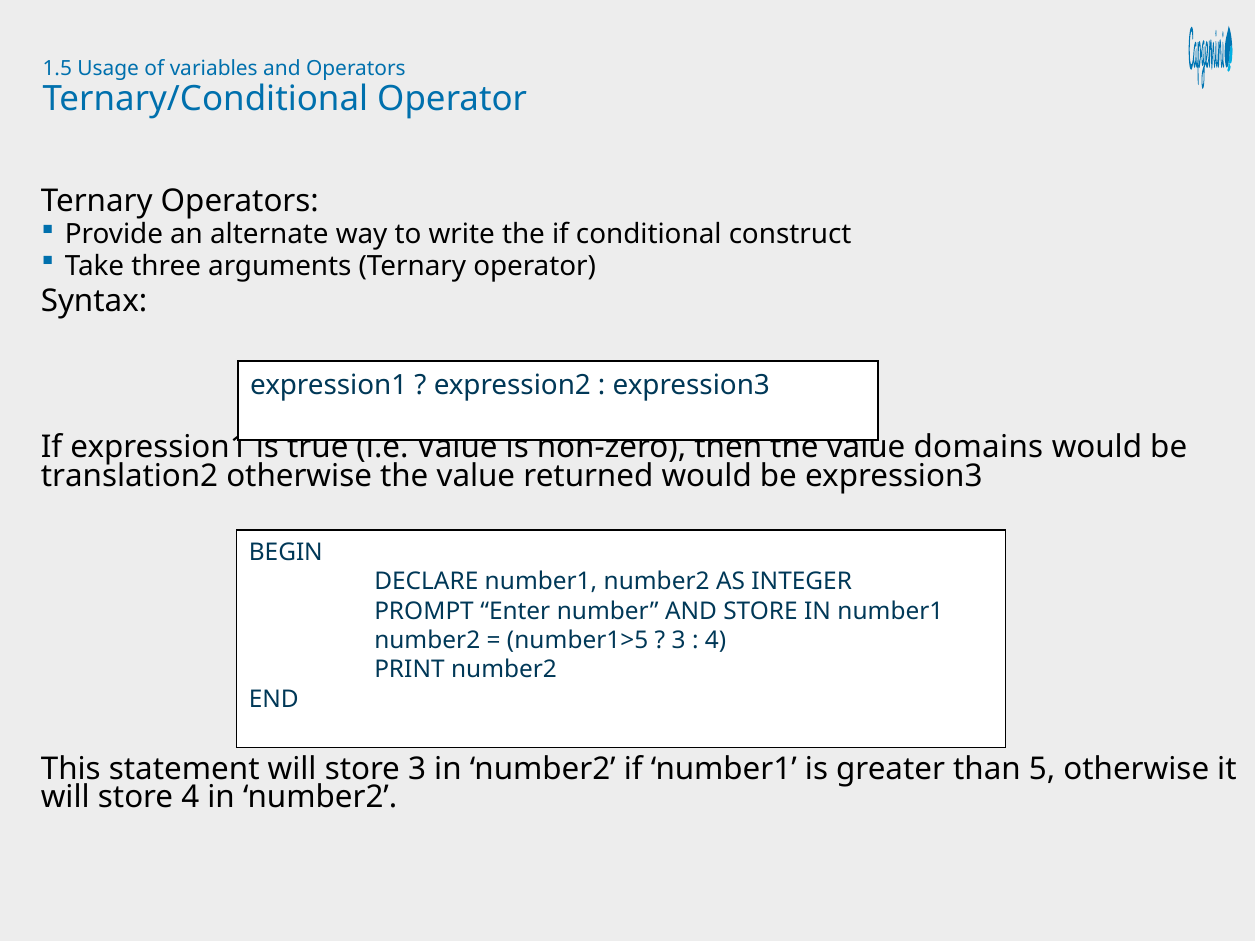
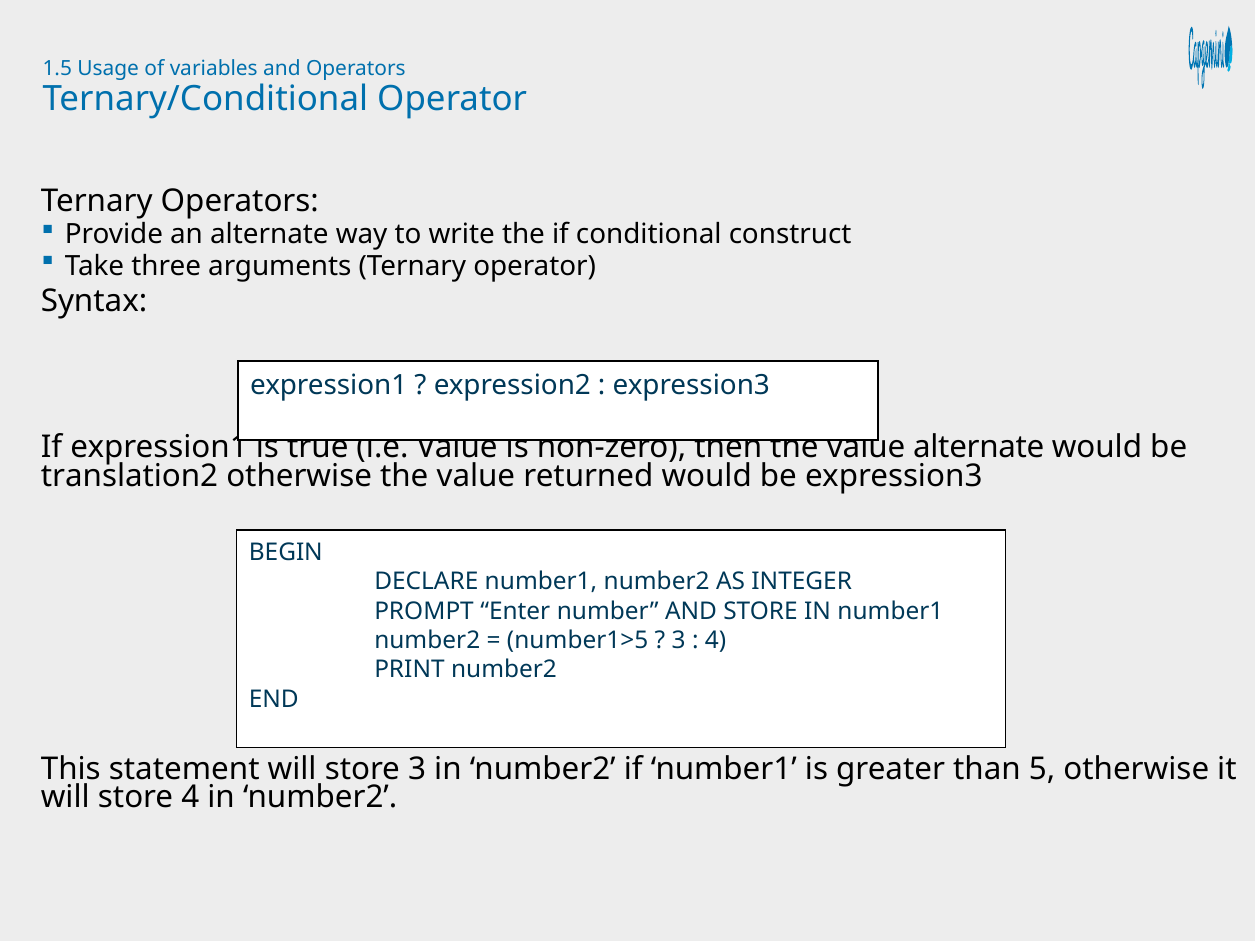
value domains: domains -> alternate (979, 447)
